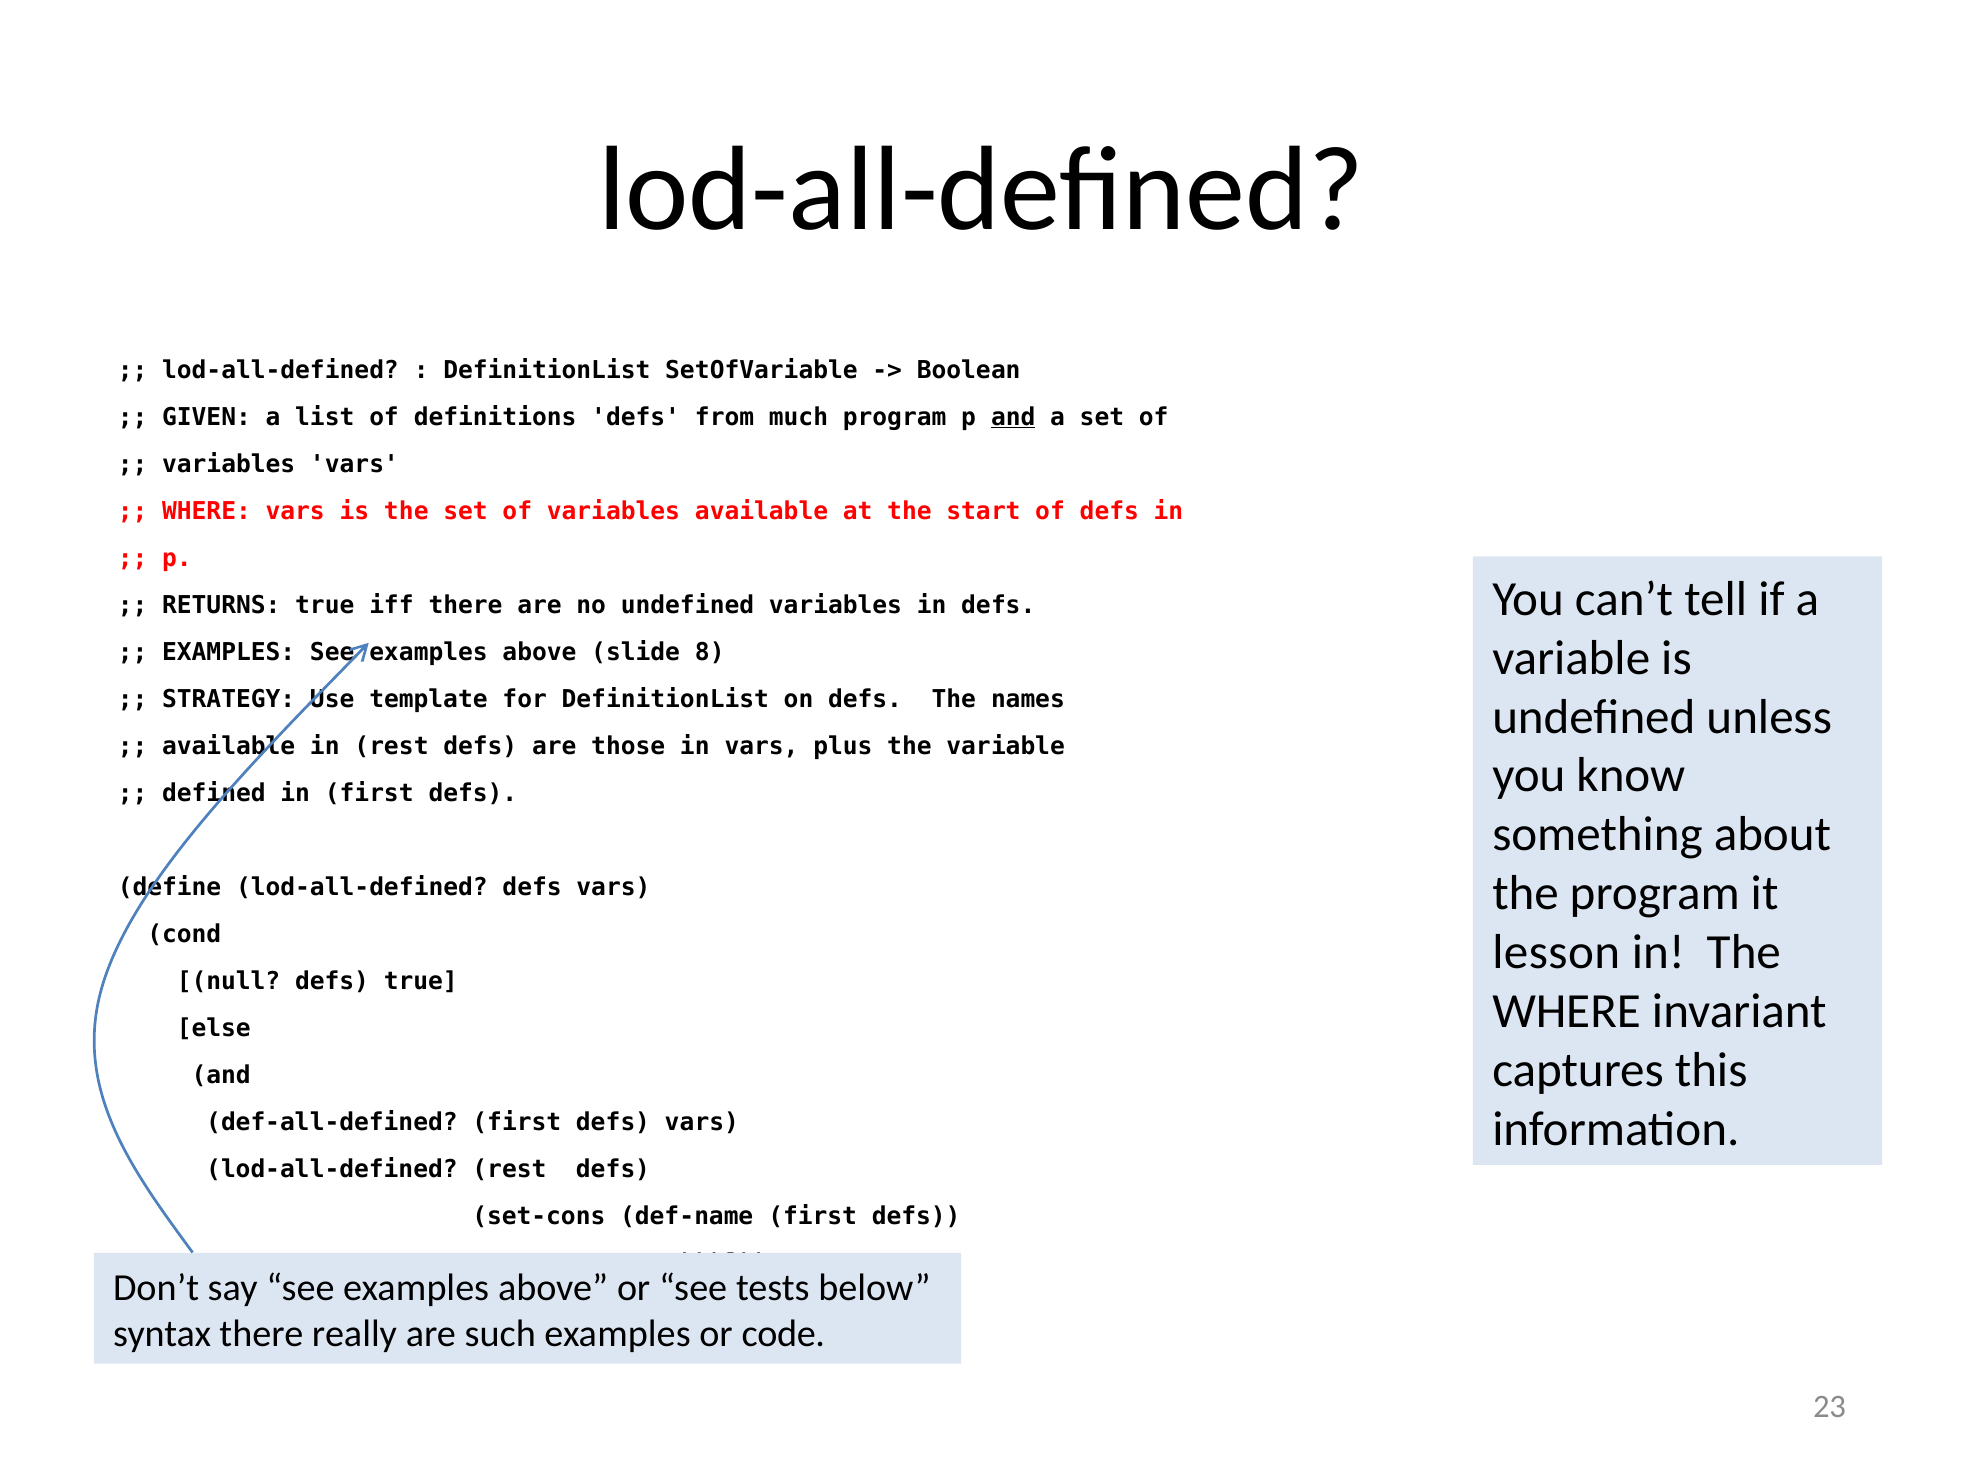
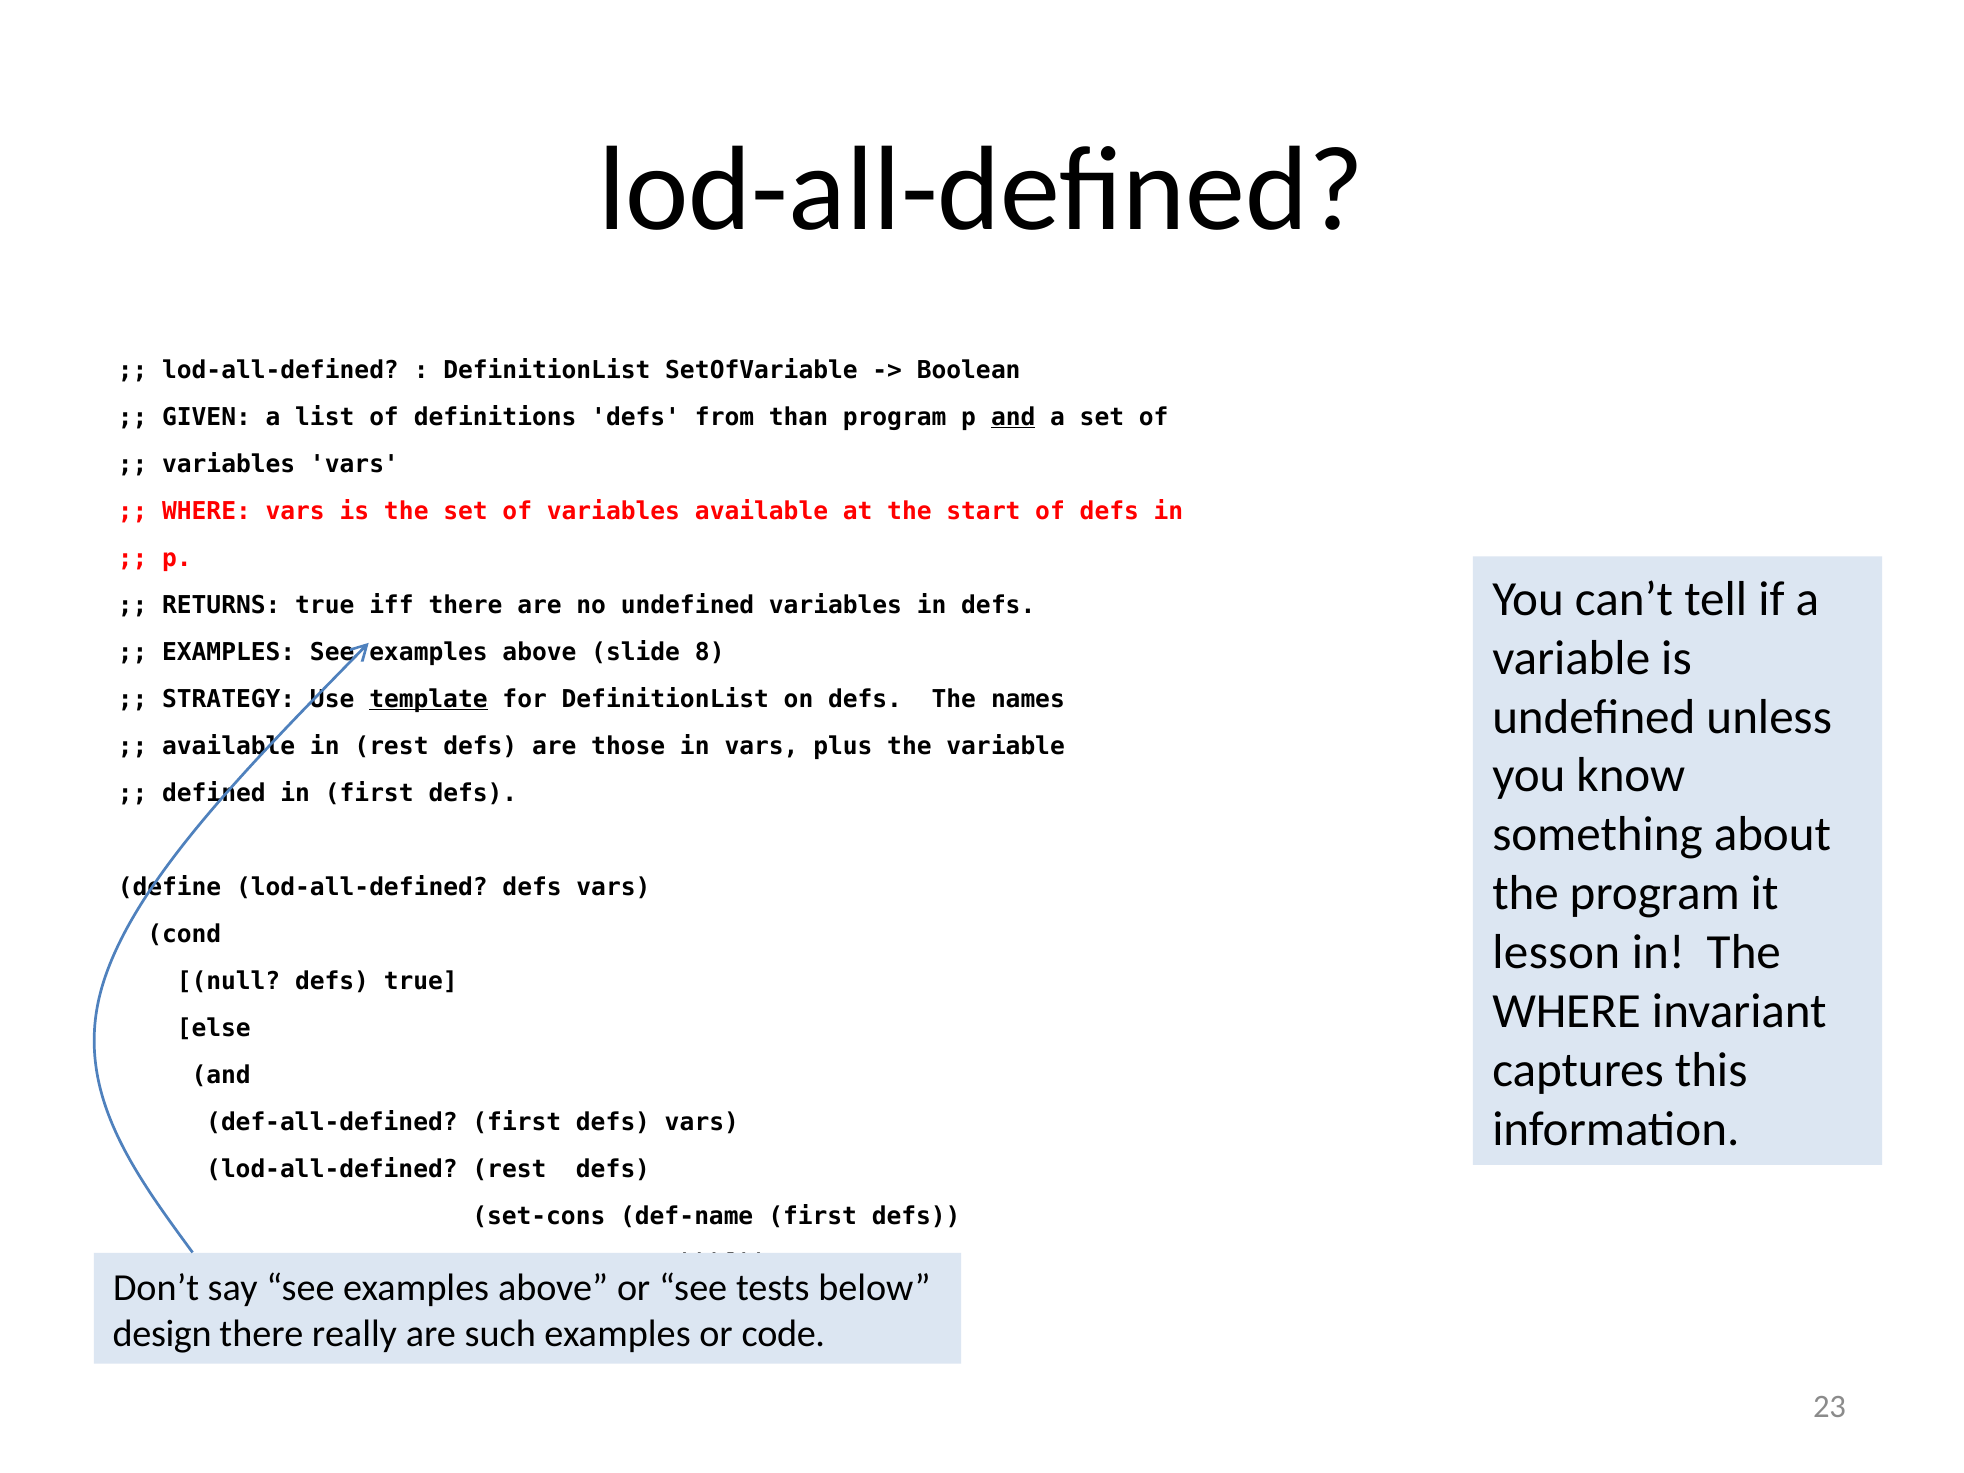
much: much -> than (798, 417)
template underline: none -> present (428, 699)
syntax: syntax -> design (162, 1334)
